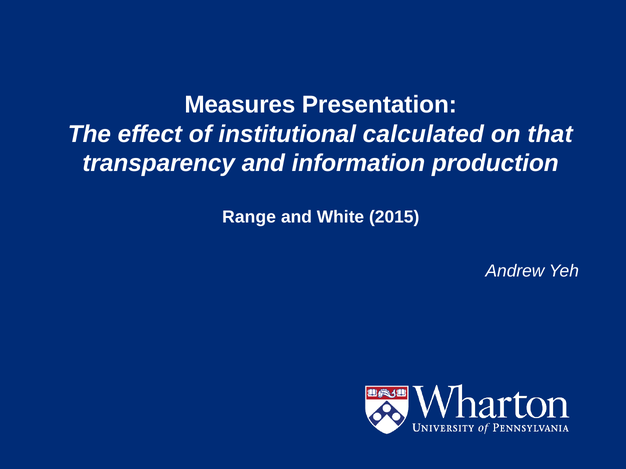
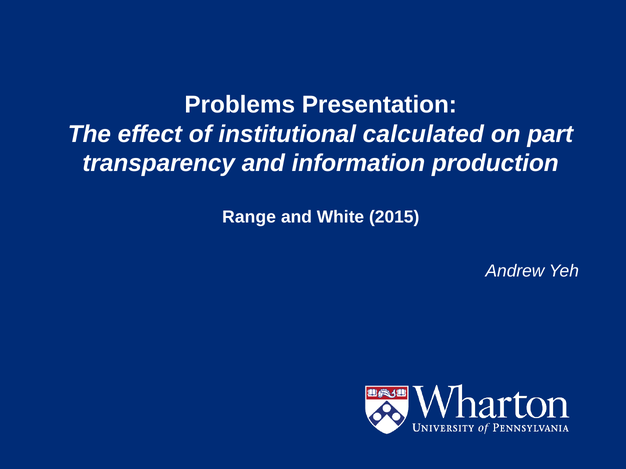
Measures: Measures -> Problems (240, 105)
that: that -> part (550, 134)
